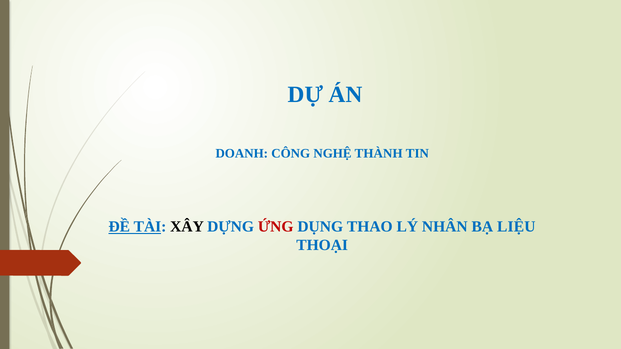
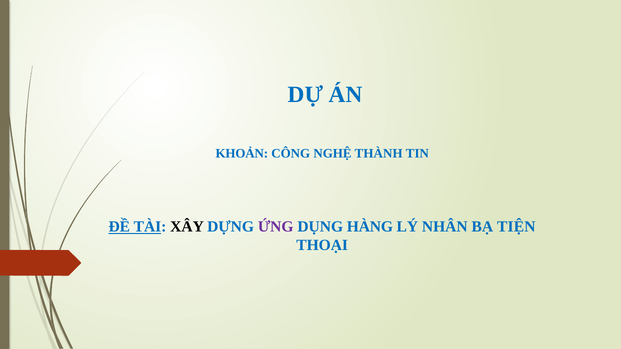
DOANH: DOANH -> KHOẢN (242, 154)
ỨNG colour: red -> purple (276, 227)
THAO: THAO -> HÀNG (370, 227)
LIỆU: LIỆU -> TIỆN (516, 227)
